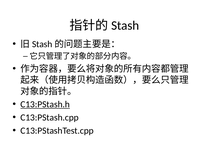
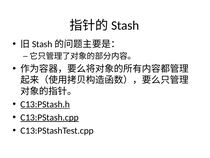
C13:PStash.cpp underline: none -> present (50, 117)
